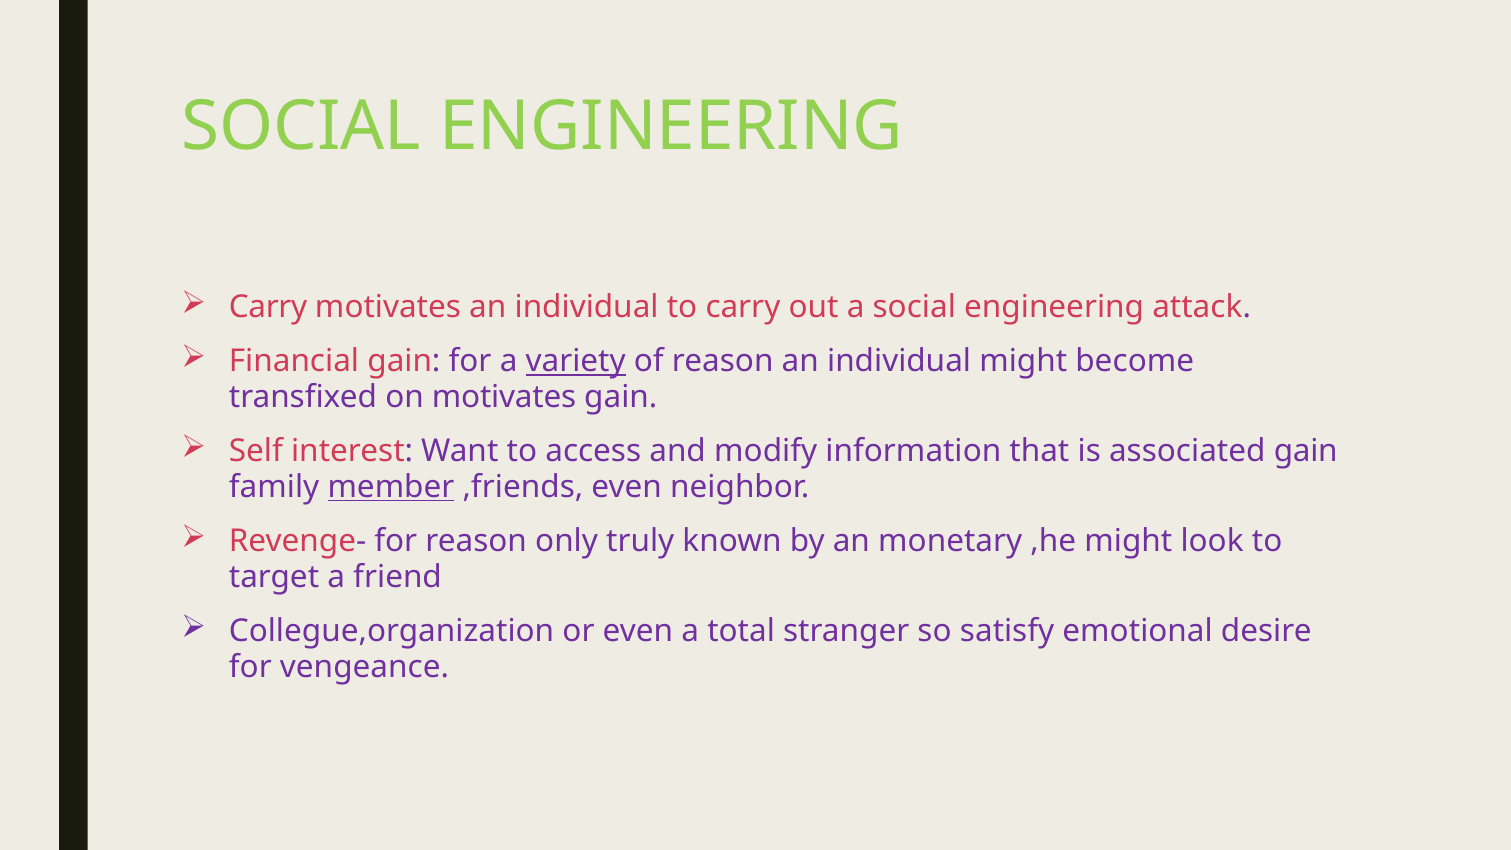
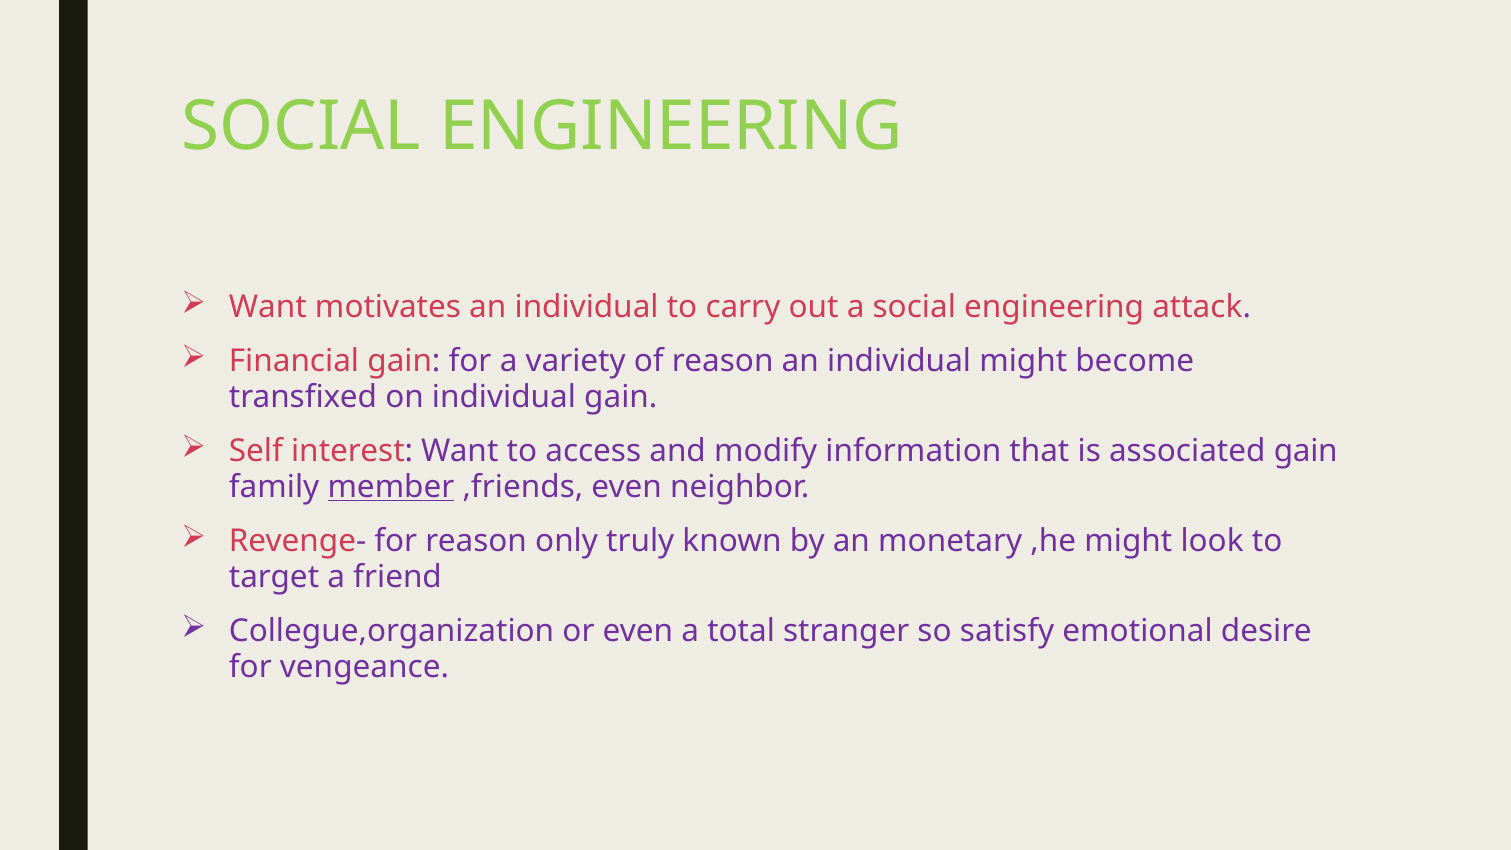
Carry: Carry -> Want (268, 307)
variety underline: present -> none (576, 361)
on motivates: motivates -> individual (504, 397)
